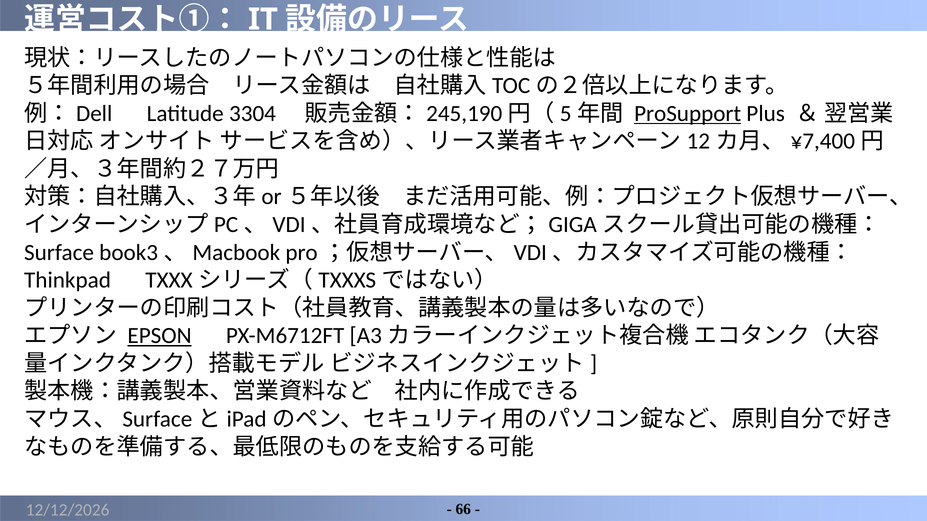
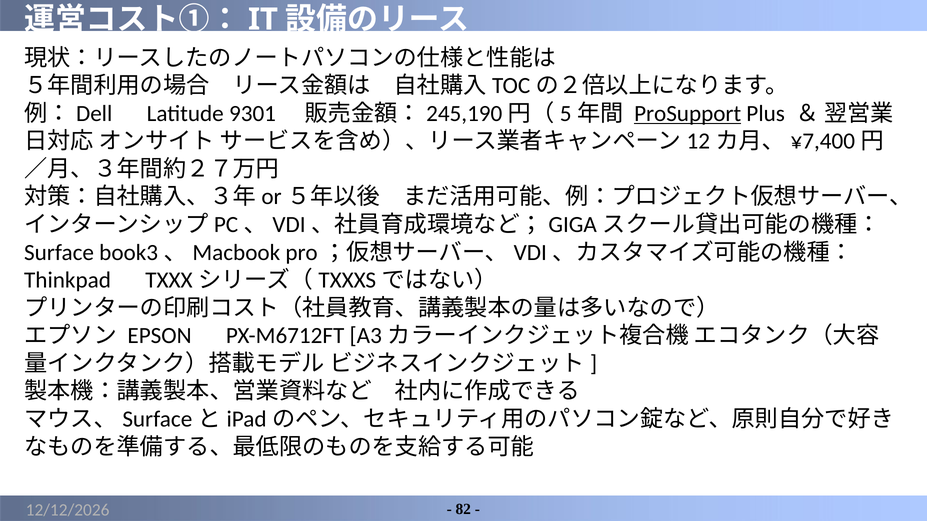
3304: 3304 -> 9301 (253, 114)
EPSON underline: present -> none (160, 336)
66: 66 -> 82 (463, 510)
